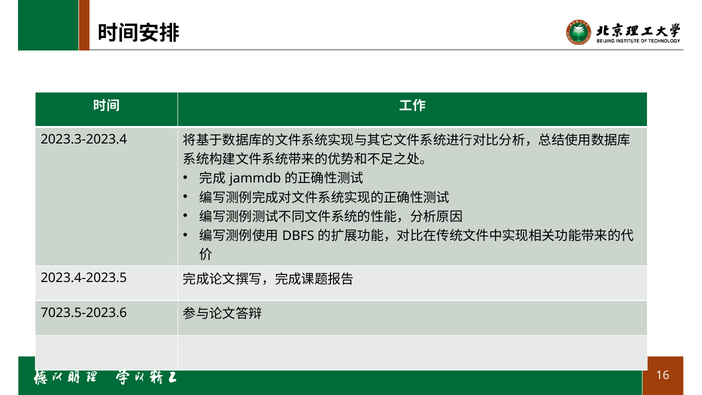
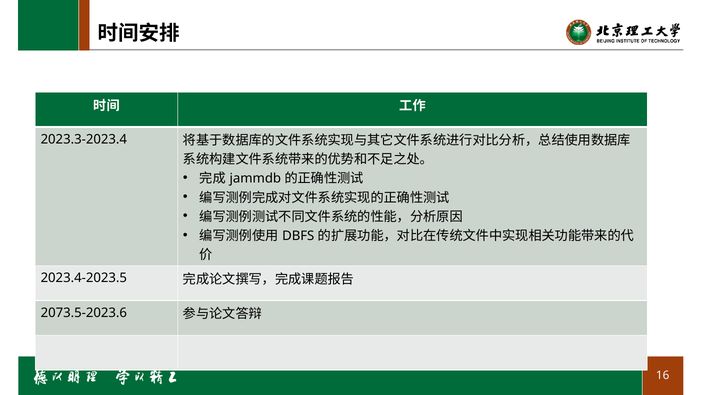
7023.5-2023.6: 7023.5-2023.6 -> 2073.5-2023.6 (84, 313)
